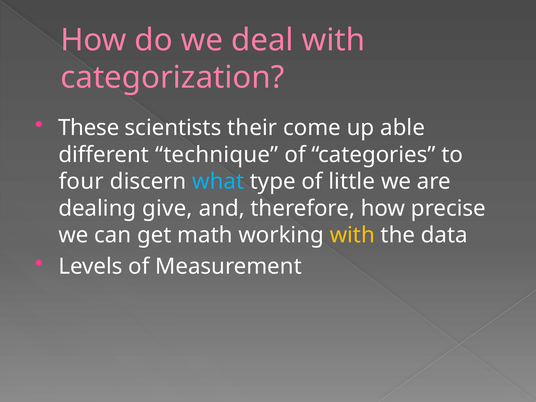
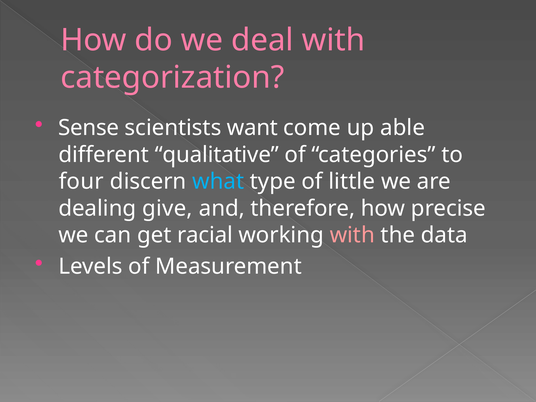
These: These -> Sense (89, 128)
their: their -> want (252, 128)
technique: technique -> qualitative (217, 155)
math: math -> racial (205, 235)
with colour: yellow -> pink (352, 235)
